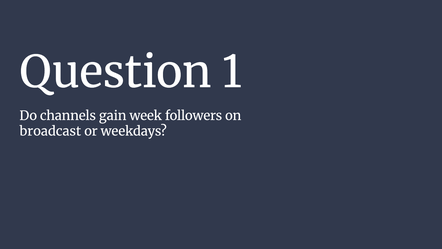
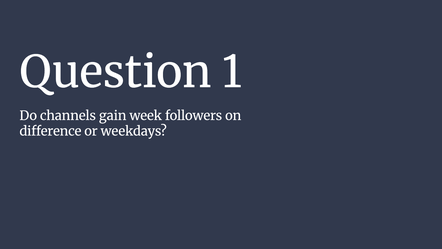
broadcast: broadcast -> difference (50, 131)
